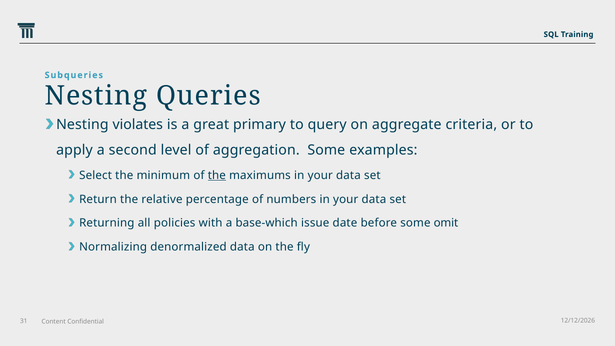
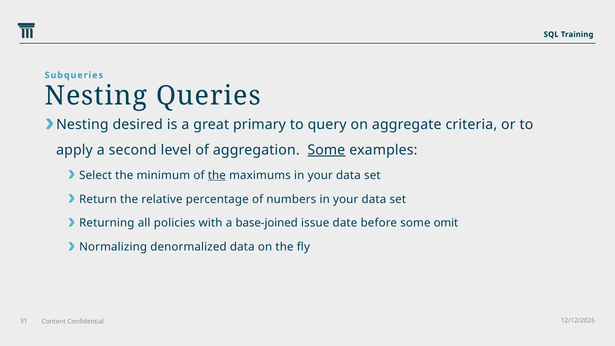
violates: violates -> desired (138, 125)
Some underline: none -> present (326, 150)
base-which: base-which -> base-joined (267, 223)
